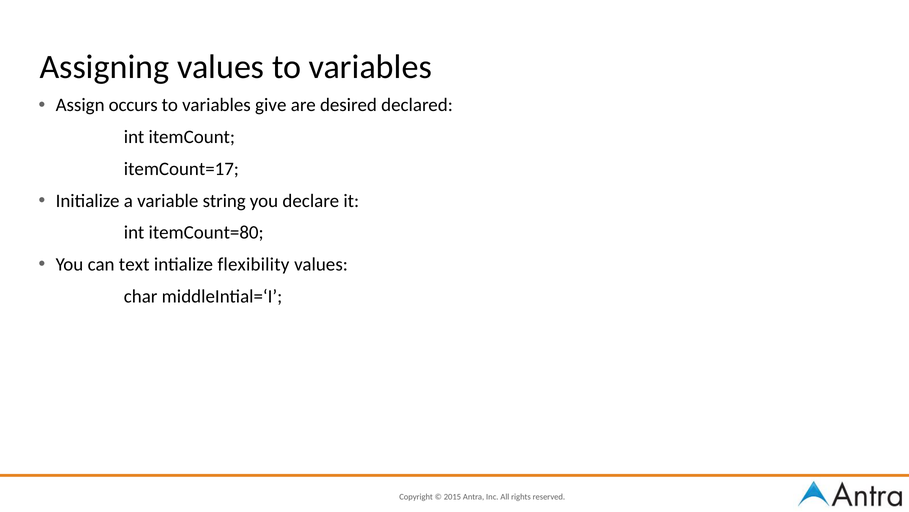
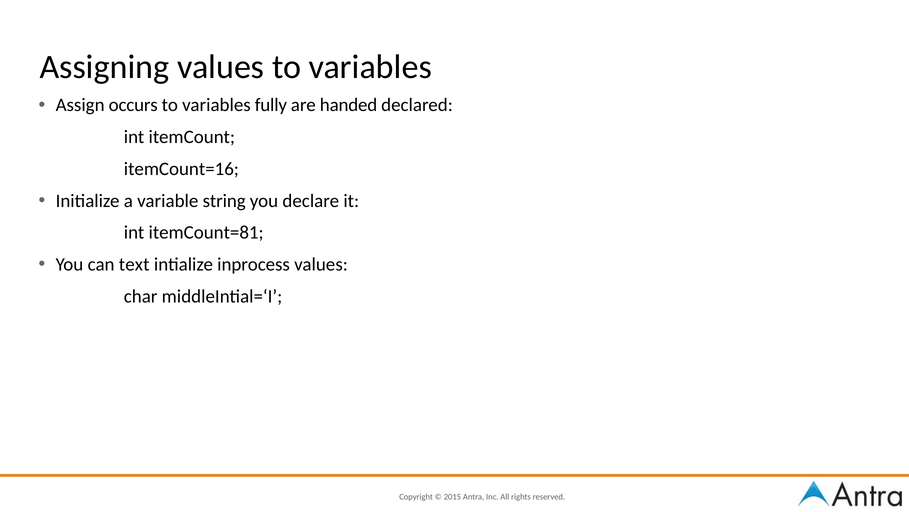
give: give -> fully (271, 105)
desired: desired -> handed (349, 105)
itemCount=17: itemCount=17 -> itemCount=16 (181, 169)
itemCount=80: itemCount=80 -> itemCount=81 (206, 232)
flexibility: flexibility -> inprocess (254, 264)
